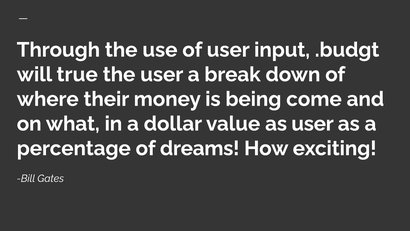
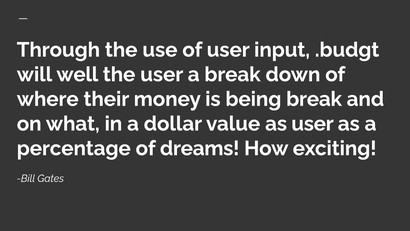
true: true -> well (77, 74)
being come: come -> break (314, 99)
